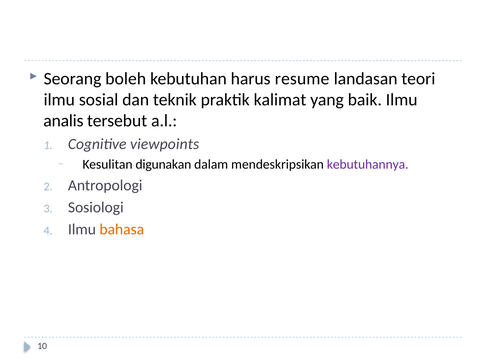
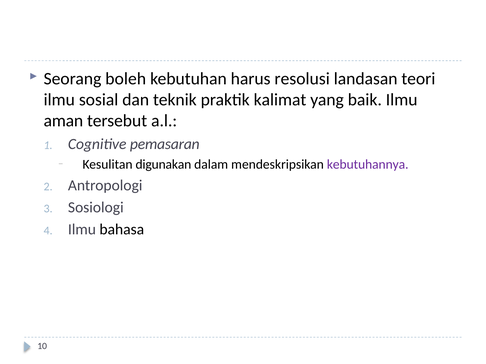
resume: resume -> resolusi (302, 79)
analis: analis -> aman (63, 121)
viewpoints: viewpoints -> pemasaran (165, 144)
bahasa colour: orange -> black (122, 230)
